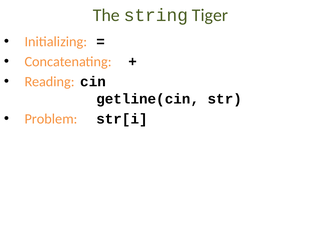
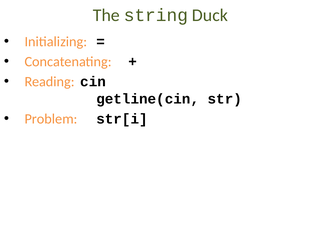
Tiger: Tiger -> Duck (210, 15)
